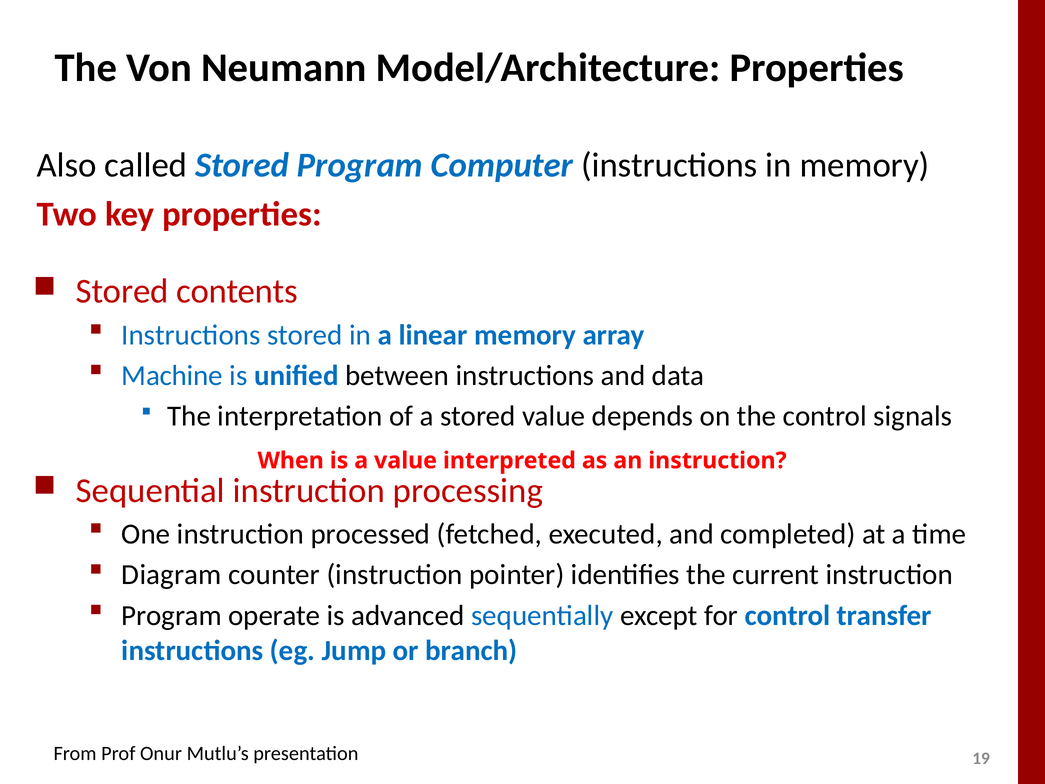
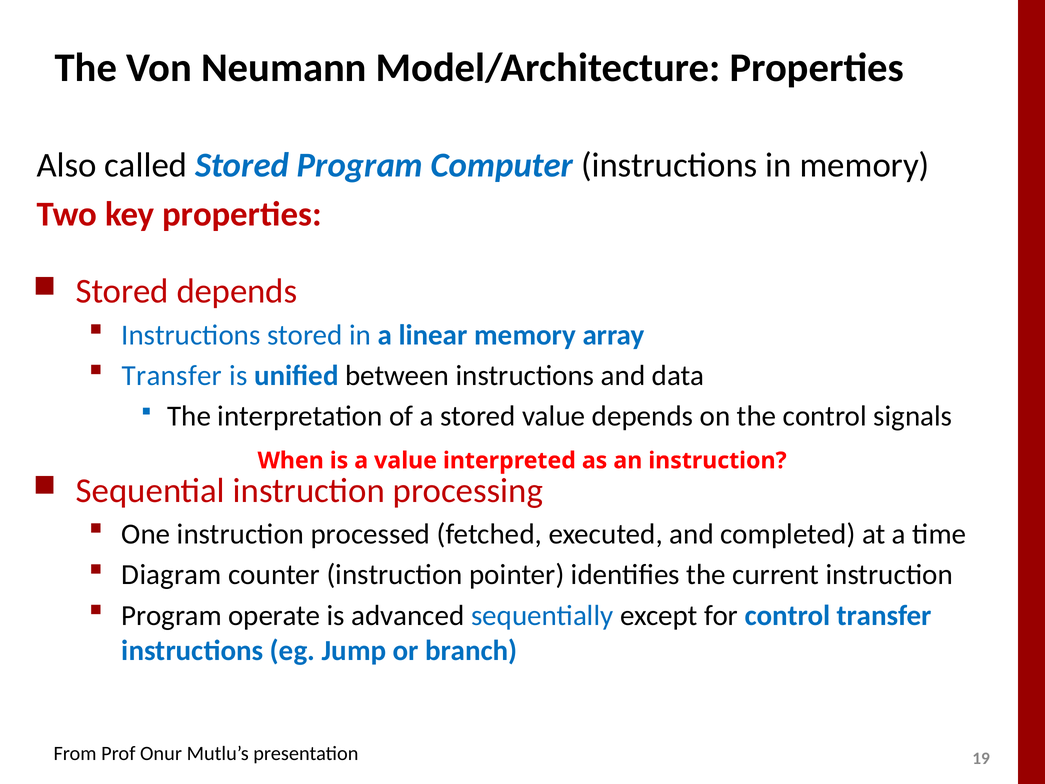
Stored contents: contents -> depends (237, 291)
Machine: Machine -> Transfer (172, 376)
